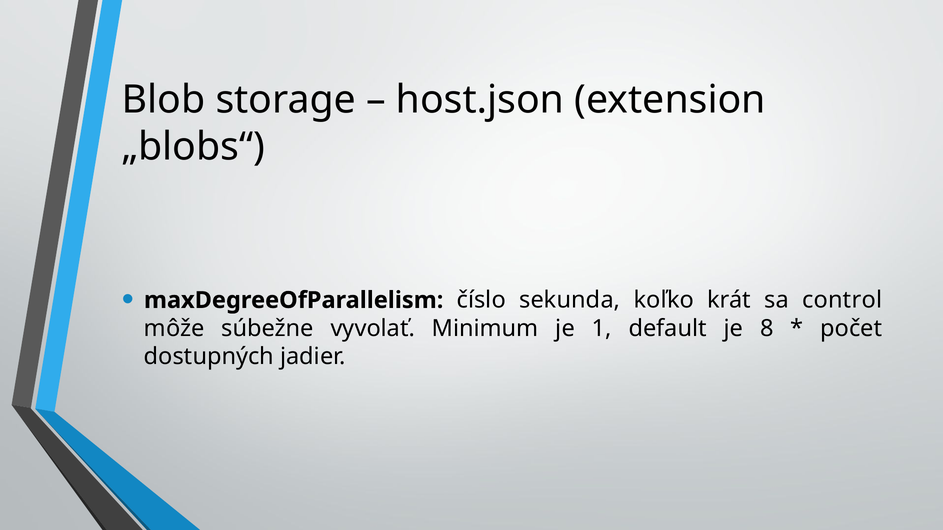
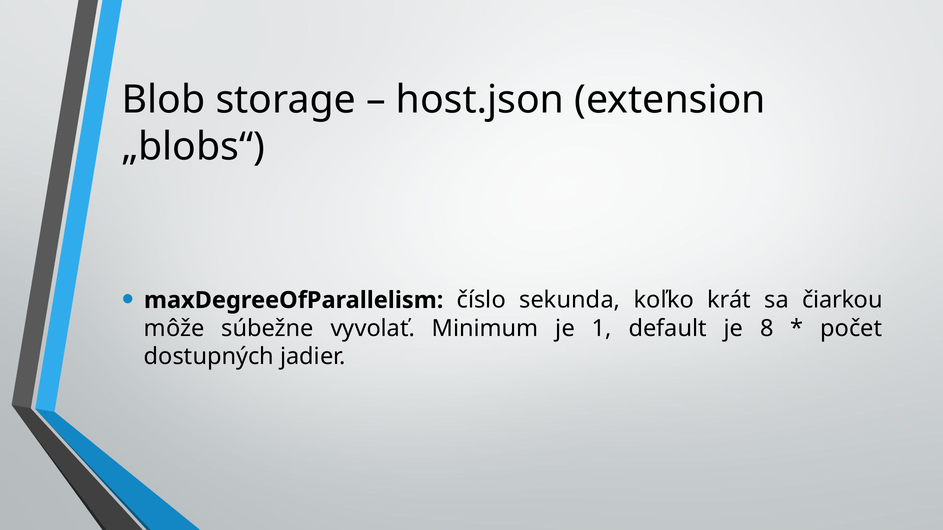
control: control -> čiarkou (842, 300)
